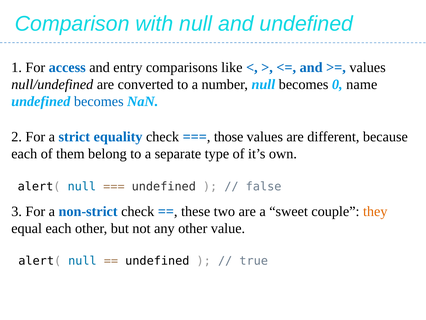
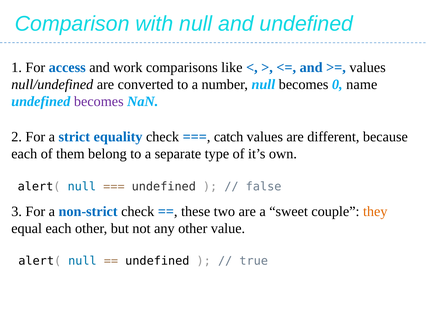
entry: entry -> work (128, 67)
becomes colour: blue -> purple (99, 101)
those: those -> catch (229, 137)
